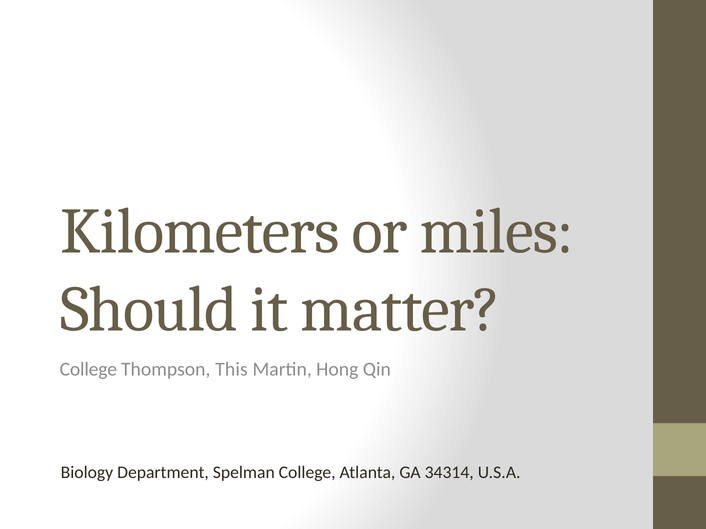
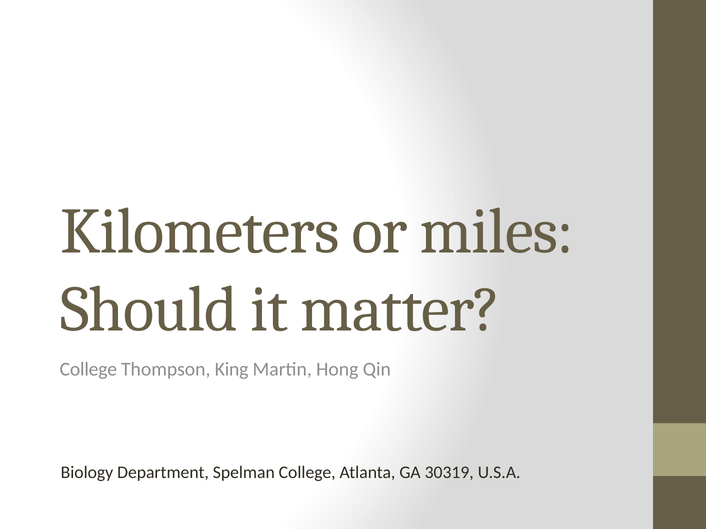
This: This -> King (232, 370)
34314: 34314 -> 30319 (449, 473)
